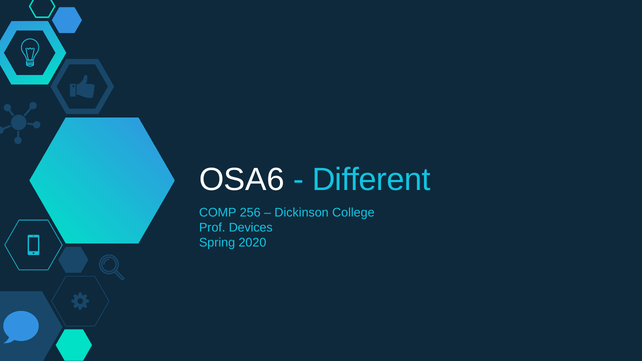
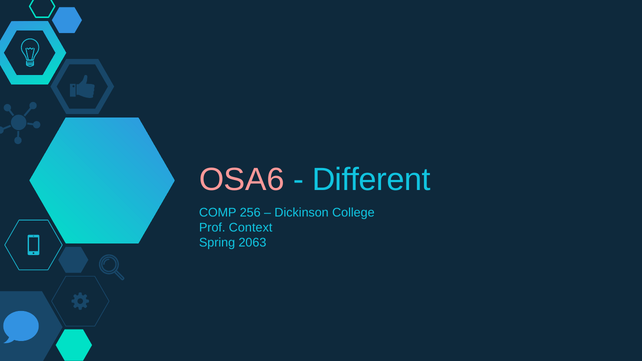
OSA6 colour: white -> pink (242, 180)
Devices: Devices -> Context (251, 228)
2020: 2020 -> 2063 (252, 243)
